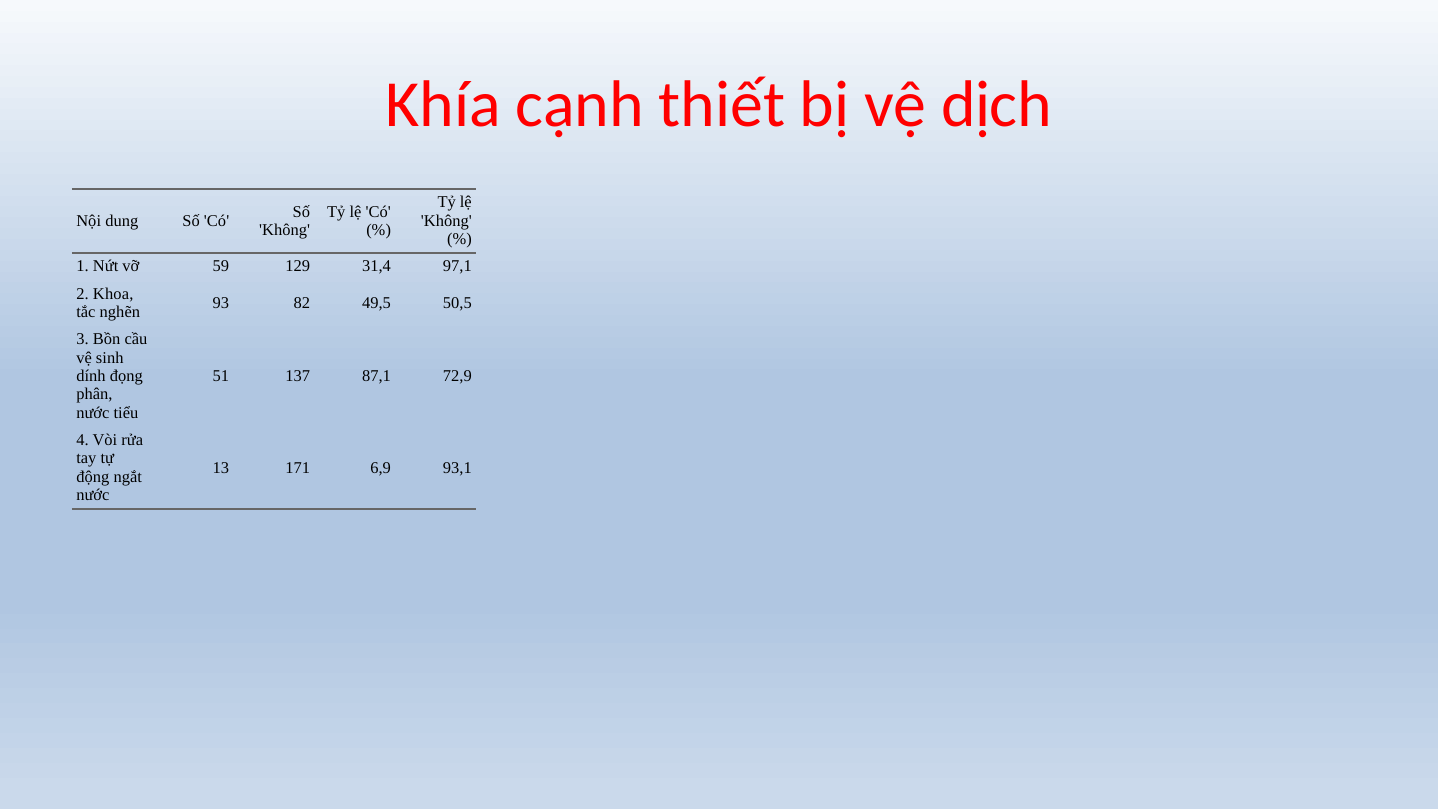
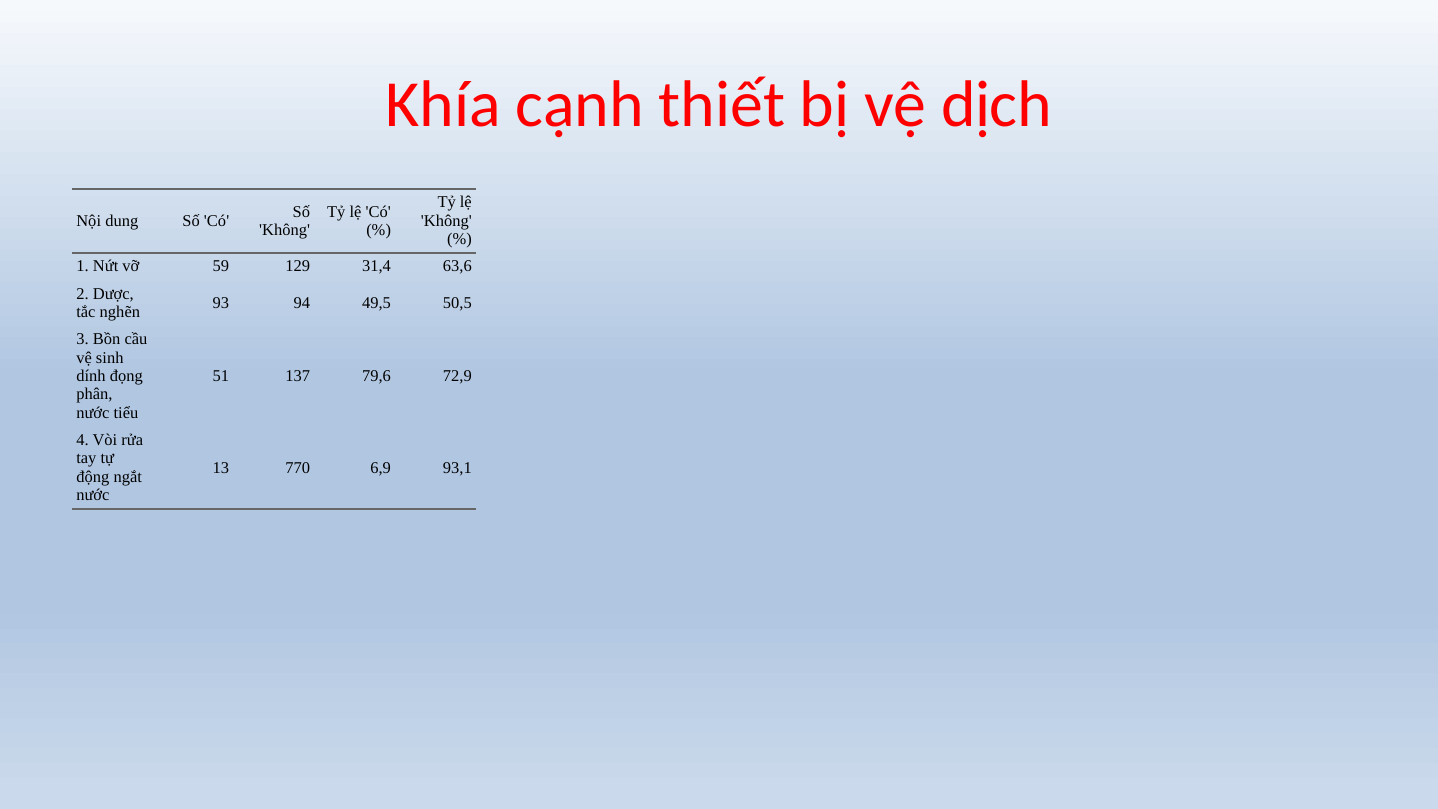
97,1: 97,1 -> 63,6 (457, 266)
Khoa: Khoa -> Dược (113, 294)
82: 82 -> 94 (302, 303)
87,1: 87,1 -> 79,6 (376, 376)
171: 171 -> 770 (298, 468)
